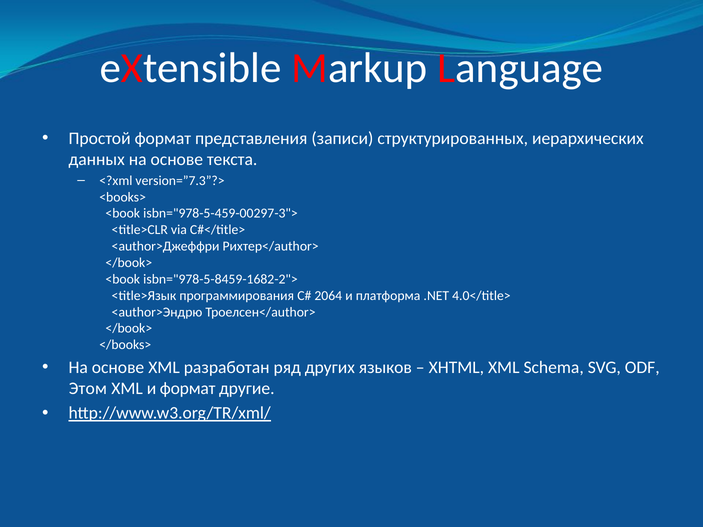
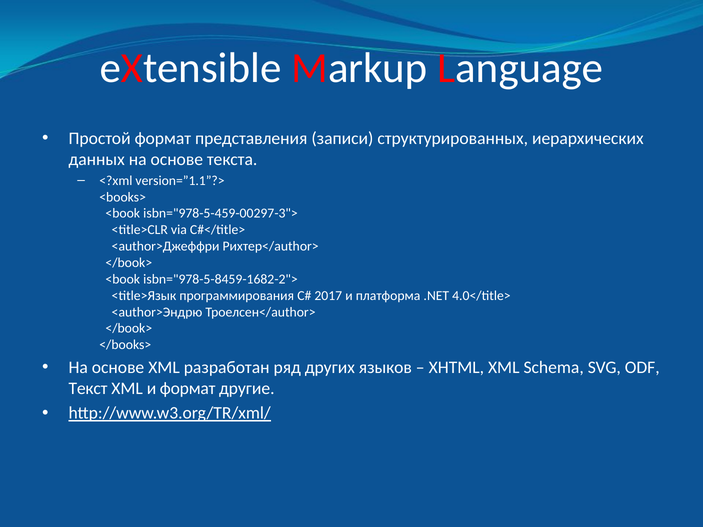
version=”7.3”?>: version=”7.3”?> -> version=”1.1”?> (180, 181)
2064: 2064 -> 2017 (328, 296)
Этом: Этом -> Текст (88, 389)
